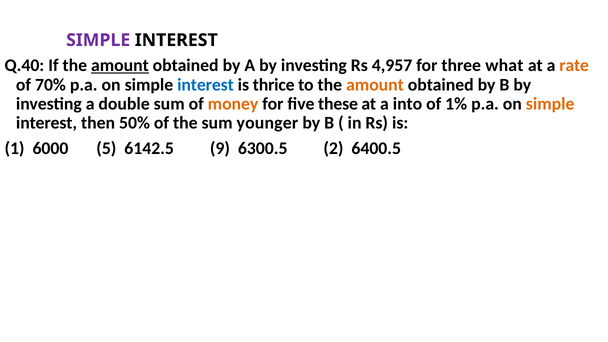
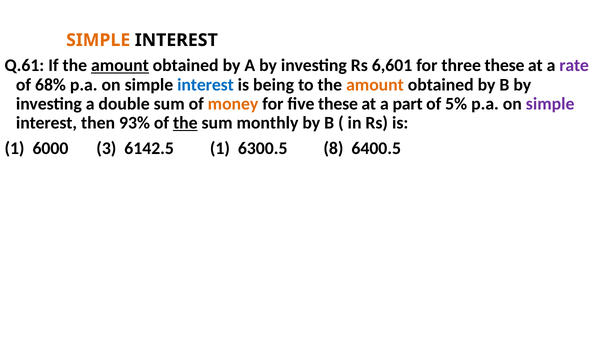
SIMPLE colour: purple -> orange (98, 40)
Q.40: Q.40 -> Q.61 (24, 66)
4,957: 4,957 -> 6,601 (392, 66)
three what: what -> these (505, 66)
rate colour: orange -> purple (574, 66)
70%: 70% -> 68% (50, 85)
thrice: thrice -> being (274, 85)
into: into -> part (408, 104)
1%: 1% -> 5% (456, 104)
simple colour: orange -> purple (550, 104)
50%: 50% -> 93% (134, 123)
the underline: none -> present (185, 123)
younger: younger -> monthly (267, 123)
5: 5 -> 3 (106, 148)
6142.5 9: 9 -> 1 (220, 148)
2: 2 -> 8 (333, 148)
